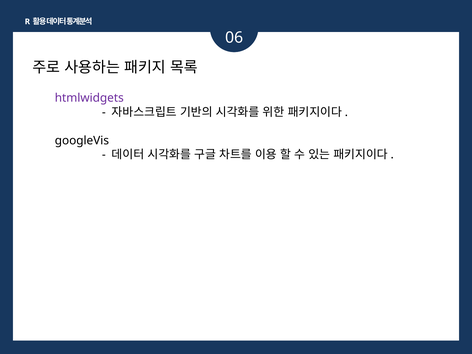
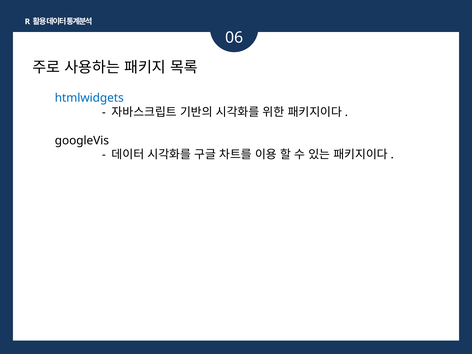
htmlwidgets colour: purple -> blue (89, 98)
